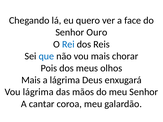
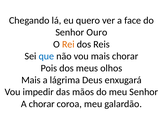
Rei colour: blue -> orange (68, 44)
Vou lágrima: lágrima -> impedir (38, 92)
A cantar: cantar -> chorar (42, 104)
